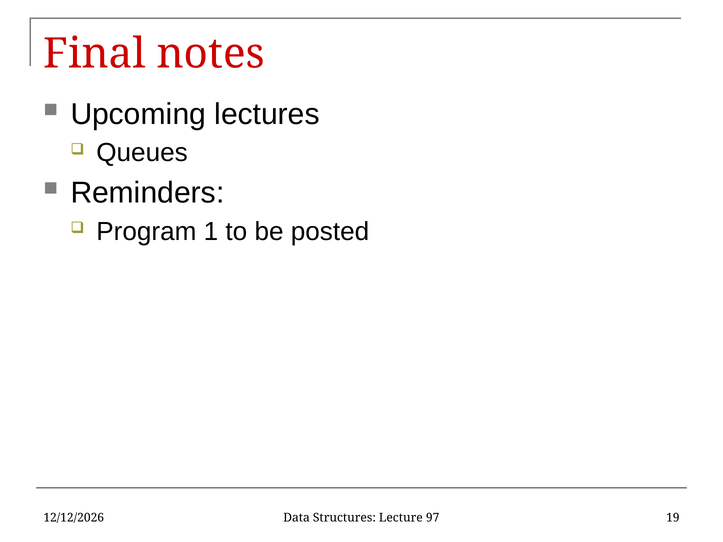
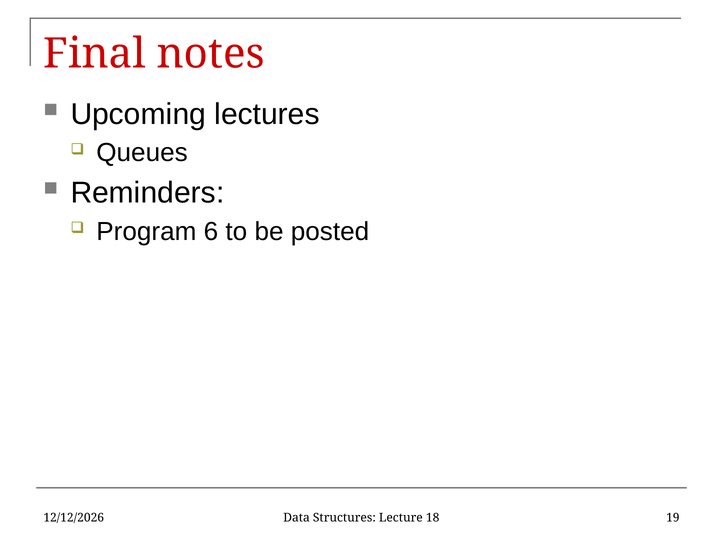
1: 1 -> 6 (211, 232)
97: 97 -> 18 (433, 518)
